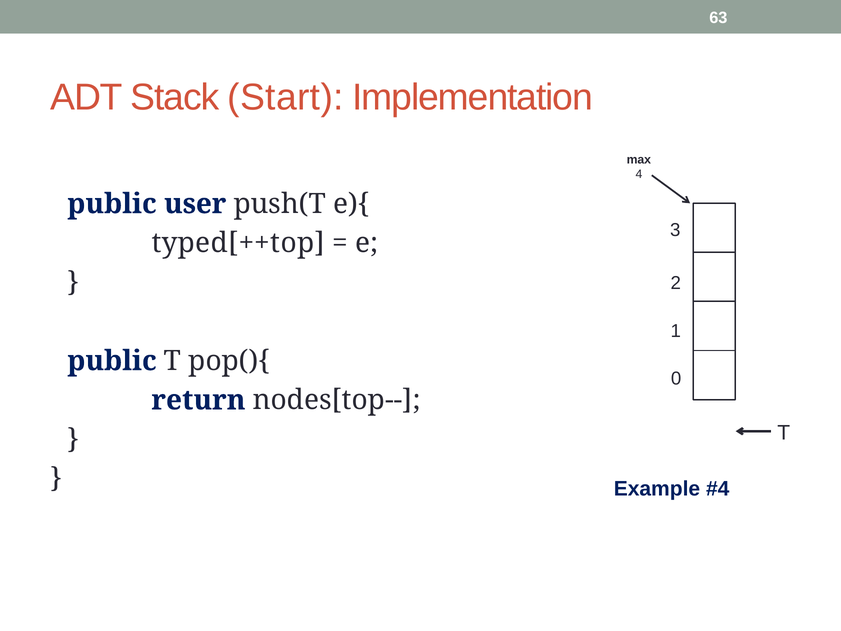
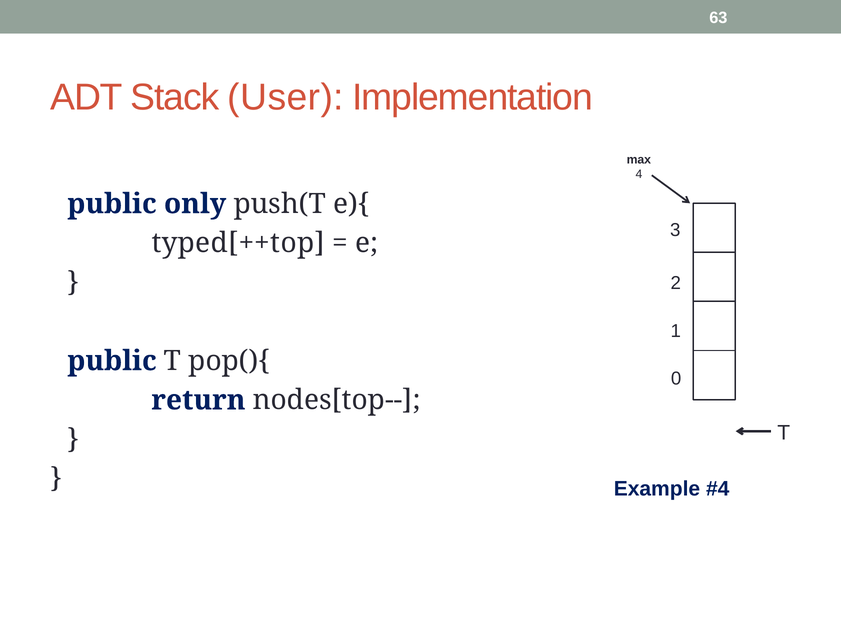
Start: Start -> User (286, 97)
user: user -> only (195, 204)
